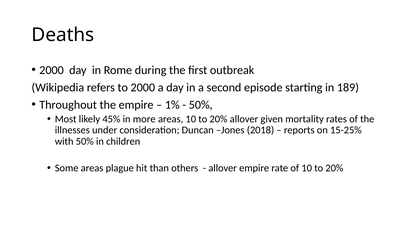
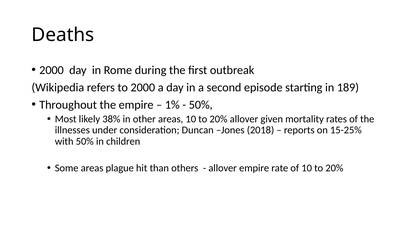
45%: 45% -> 38% (111, 119)
more: more -> other (144, 119)
